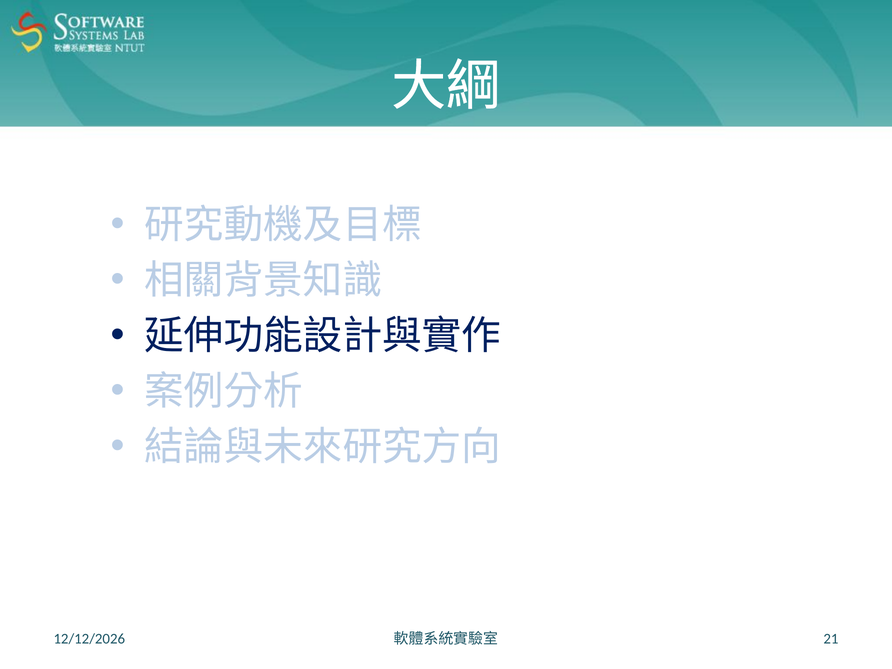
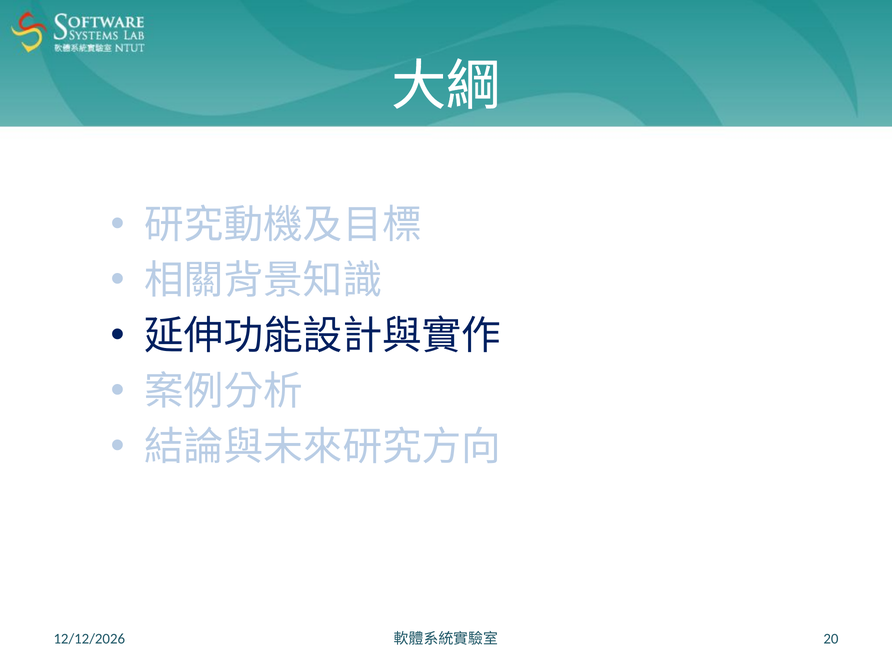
21: 21 -> 20 (831, 639)
